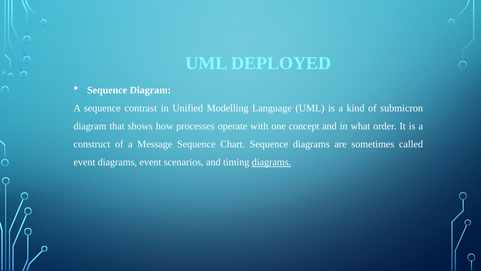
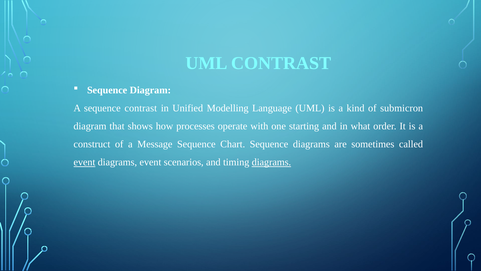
UML DEPLOYED: DEPLOYED -> CONTRAST (281, 63)
concept: concept -> starting (304, 126)
event underline: none -> present (84, 162)
